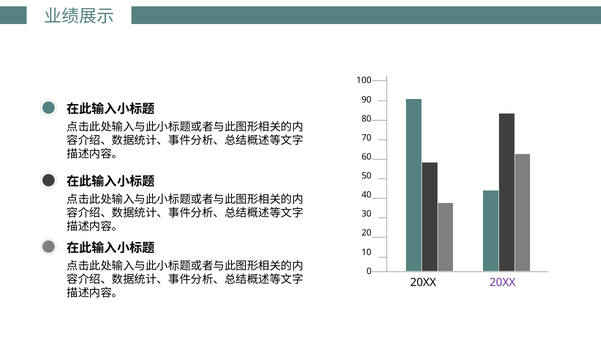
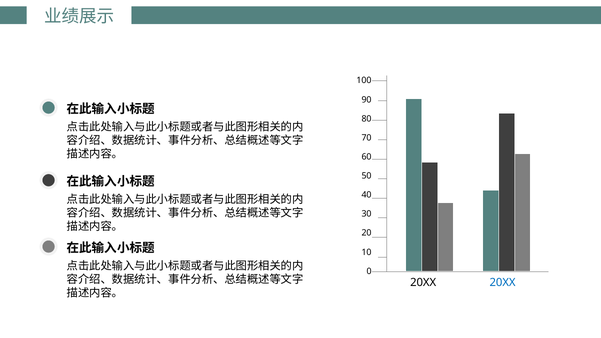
20XX colour: purple -> blue (503, 283)
